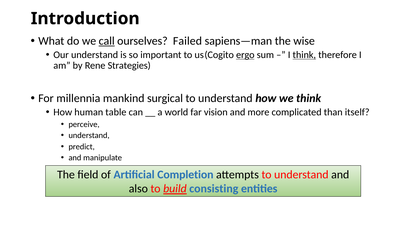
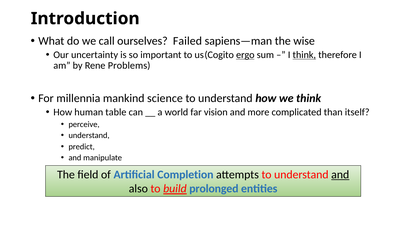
call underline: present -> none (107, 41)
Our understand: understand -> uncertainty (95, 55)
Strategies: Strategies -> Problems (129, 66)
surgical: surgical -> science (165, 99)
and underline: none -> present (340, 175)
consisting: consisting -> prolonged (214, 189)
